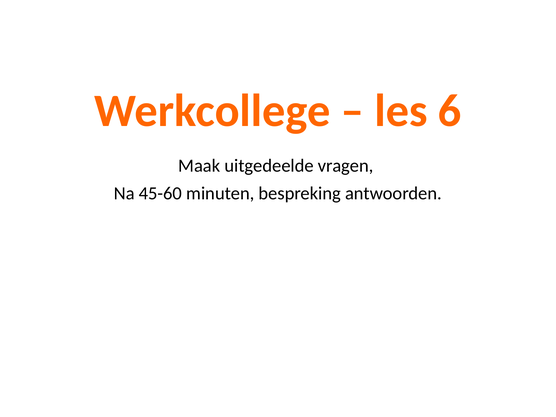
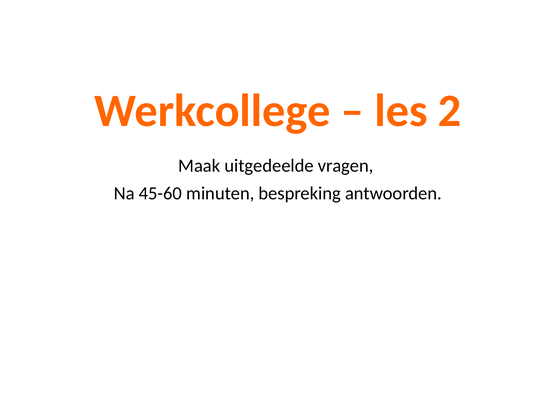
6: 6 -> 2 (450, 111)
